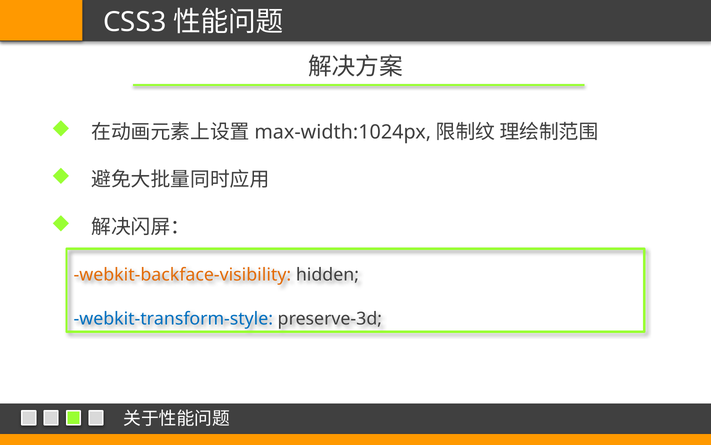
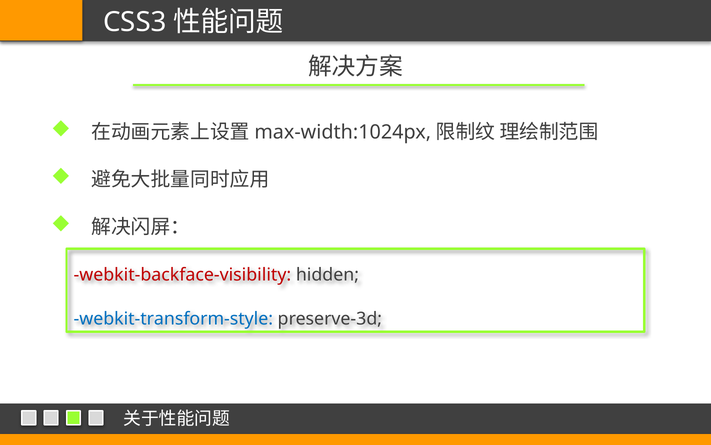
webkit-backface-visibility colour: orange -> red (182, 274)
